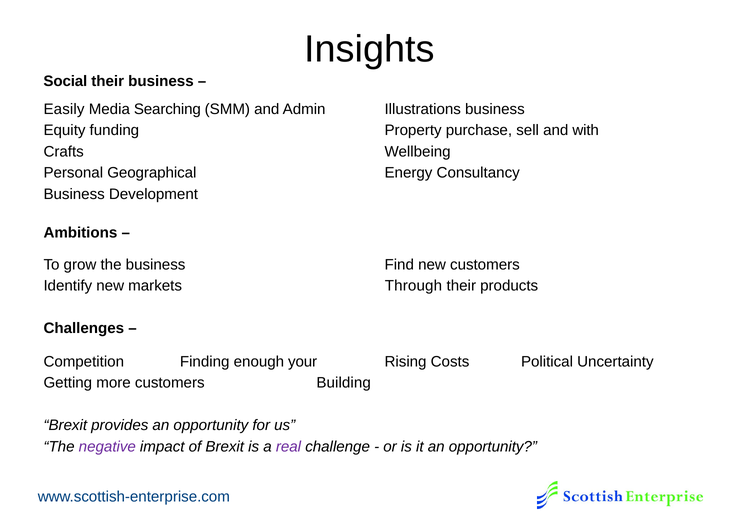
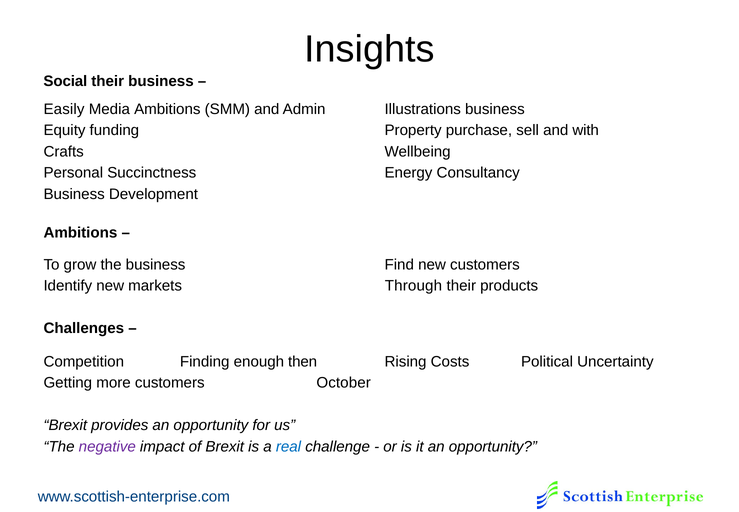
Media Searching: Searching -> Ambitions (167, 109)
Geographical: Geographical -> Succinctness (152, 173)
your: your -> then (303, 361)
Building: Building -> October (344, 383)
real colour: purple -> blue (288, 446)
